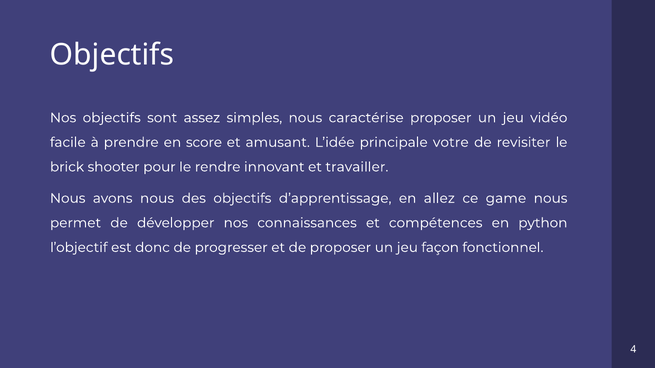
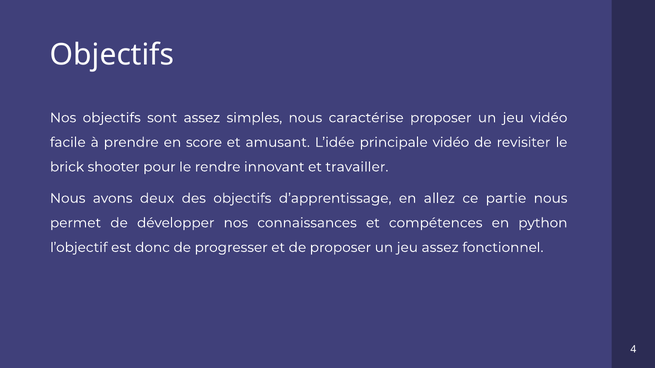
principale votre: votre -> vidéo (451, 142)
avons nous: nous -> deux (157, 199)
game: game -> partie (506, 199)
jeu façon: façon -> assez (440, 248)
